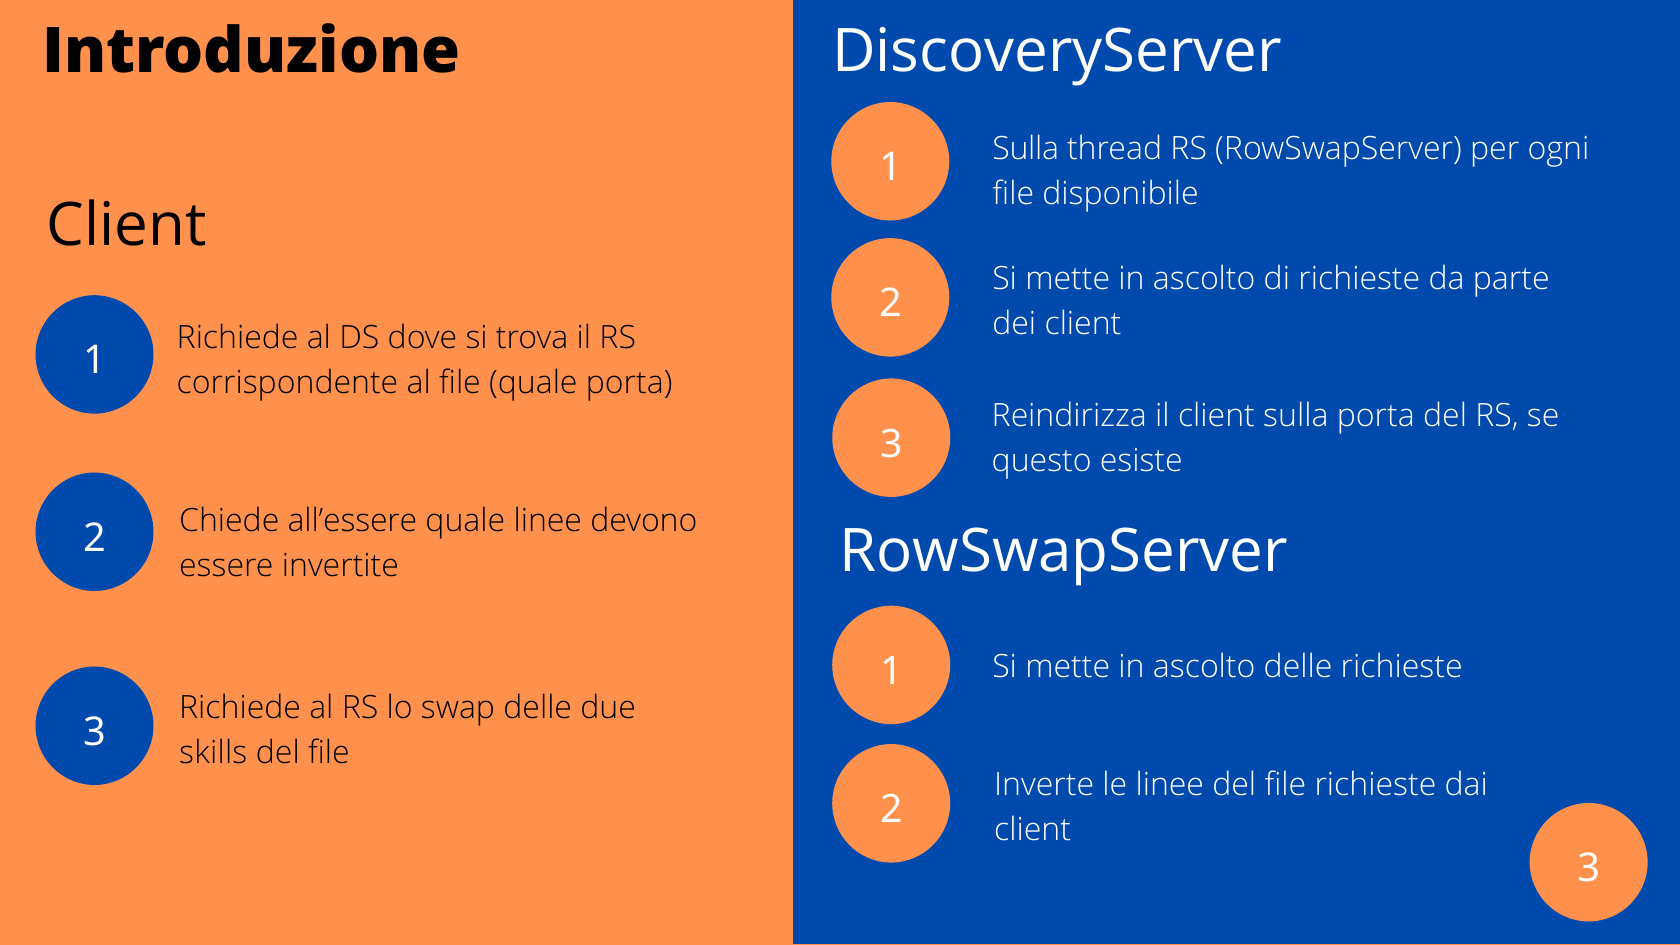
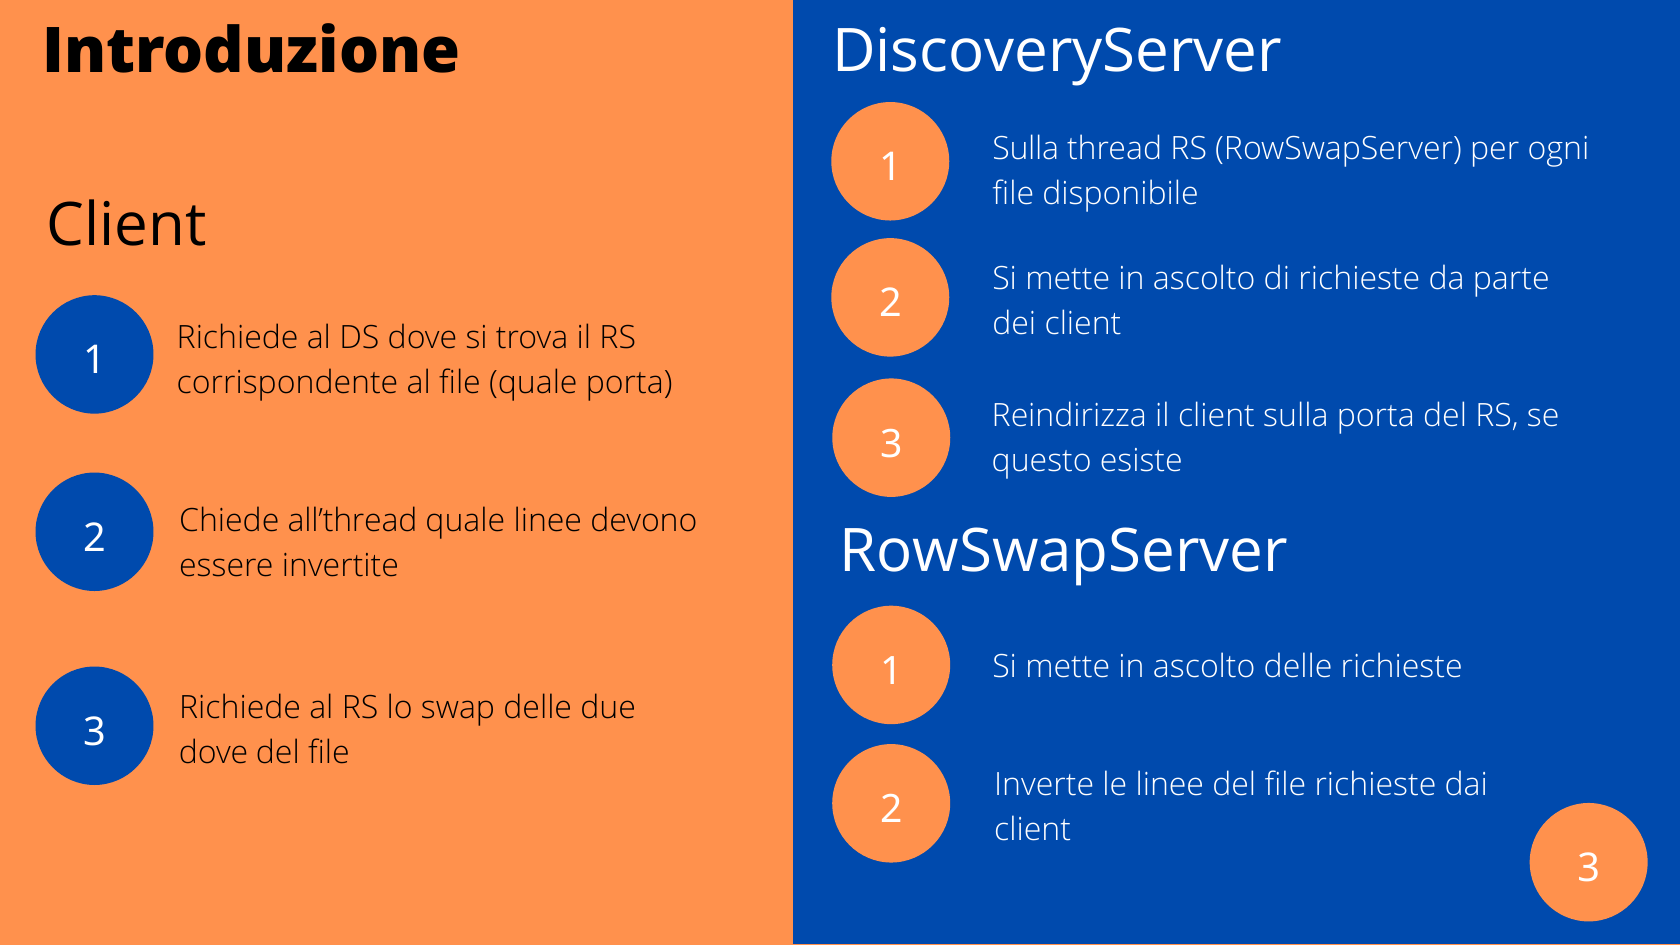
all’essere: all’essere -> all’thread (353, 521)
skills: skills -> dove (214, 753)
